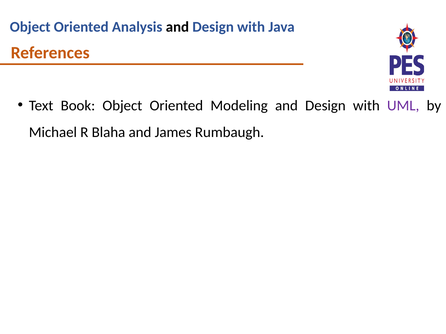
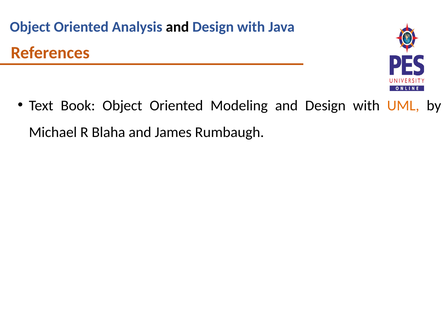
UML colour: purple -> orange (403, 106)
